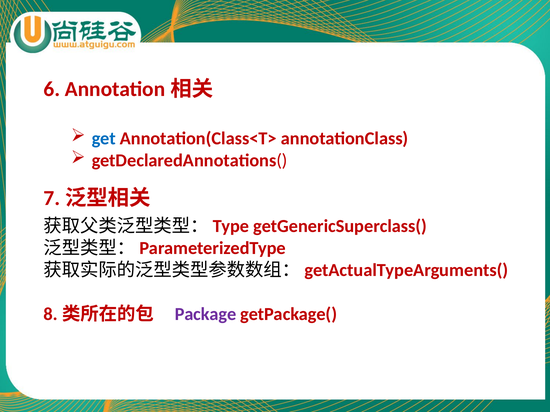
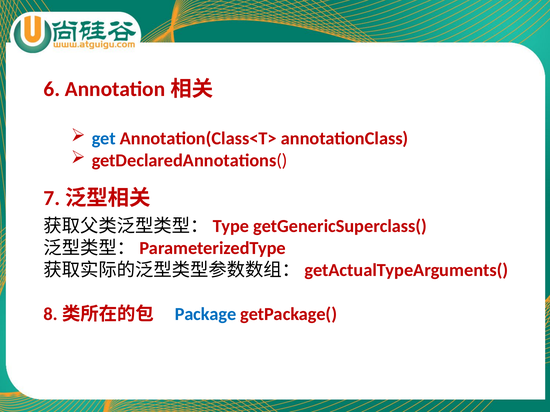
Package colour: purple -> blue (205, 315)
